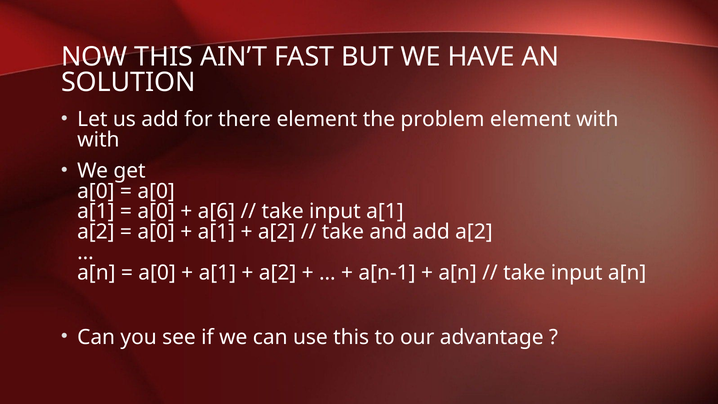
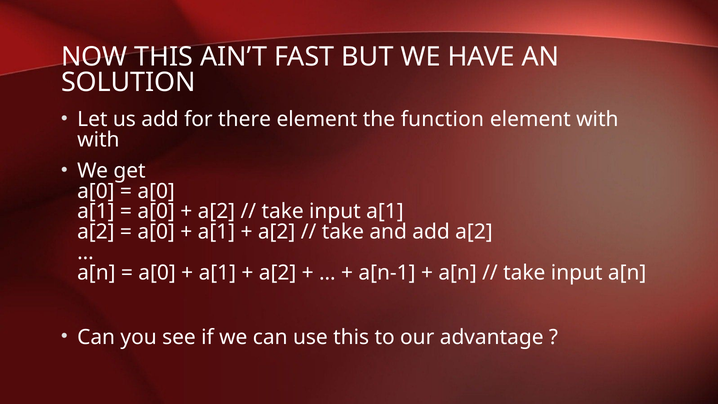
problem: problem -> function (442, 119)
a[6: a[6 -> a[2 (216, 211)
